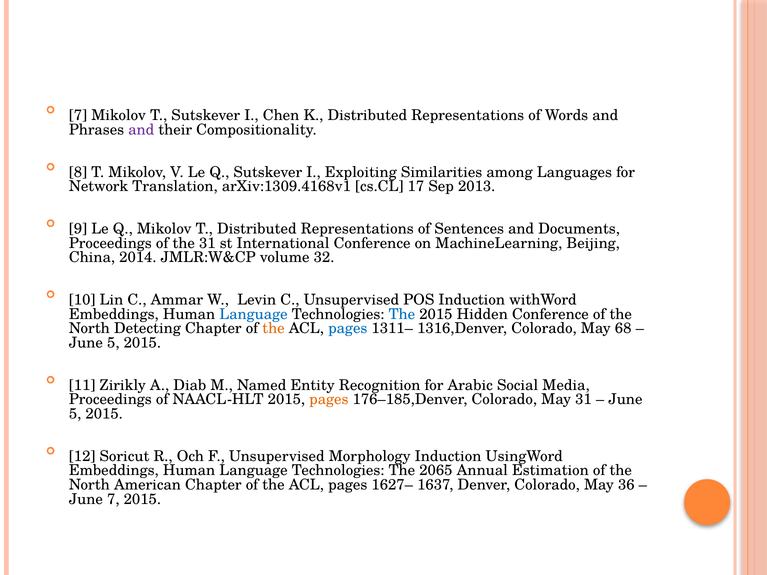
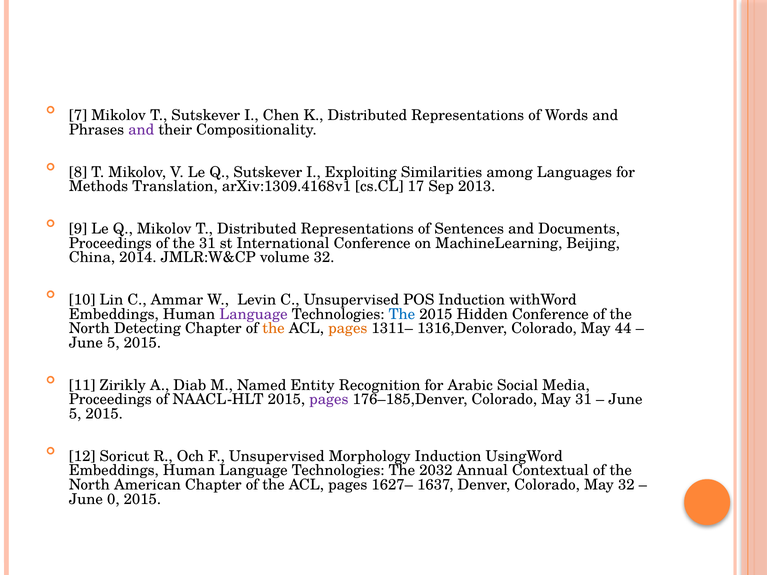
Network: Network -> Methods (99, 186)
Language colour: blue -> purple (253, 314)
pages colour: blue -> orange (348, 329)
68: 68 -> 44 (623, 329)
pages colour: orange -> purple (329, 400)
2065: 2065 -> 2032 (436, 471)
Estimation: Estimation -> Contextual (550, 471)
May 36: 36 -> 32 (626, 485)
June 7: 7 -> 0 (113, 499)
